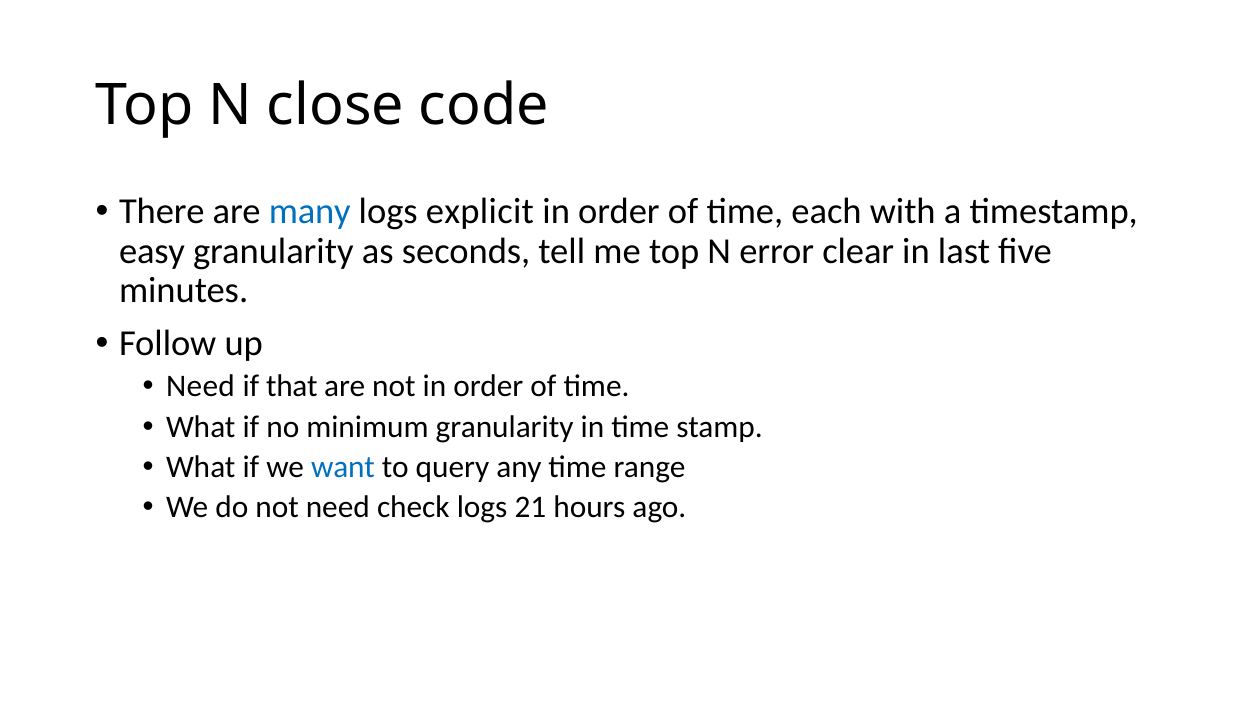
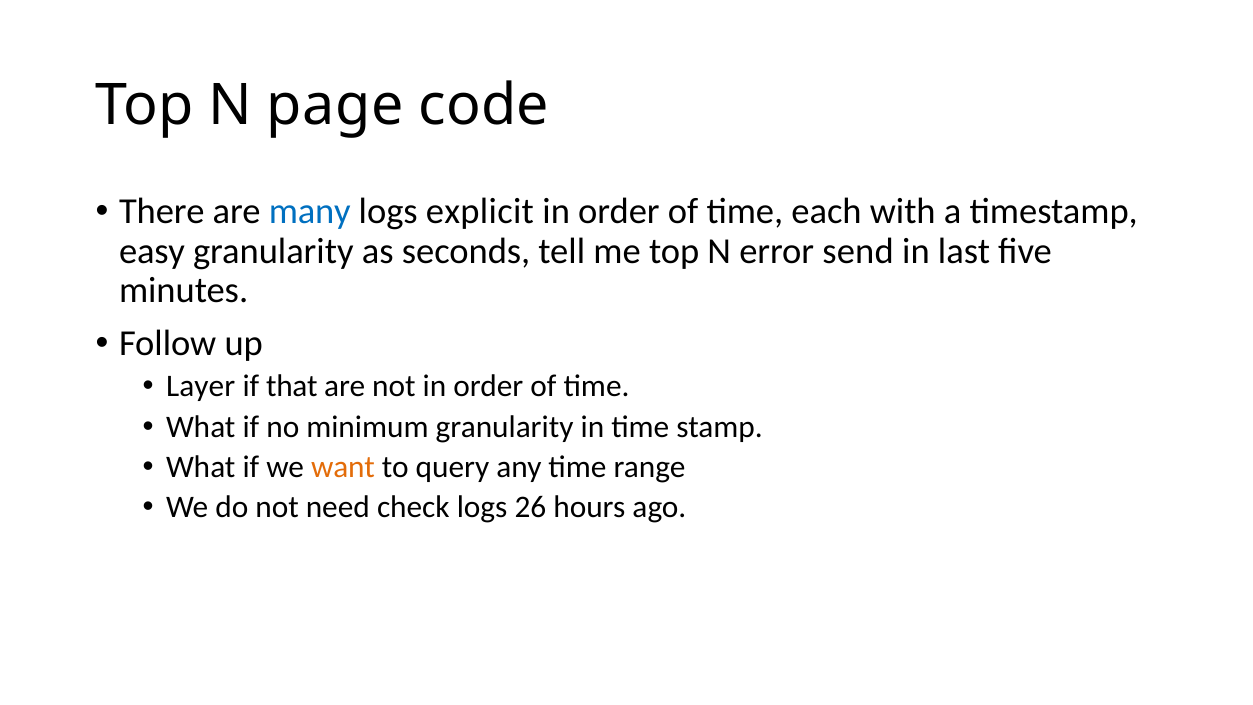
close: close -> page (335, 105)
clear: clear -> send (858, 251)
Need: Need -> Layer (201, 387)
want colour: blue -> orange (343, 467)
21: 21 -> 26 (530, 508)
